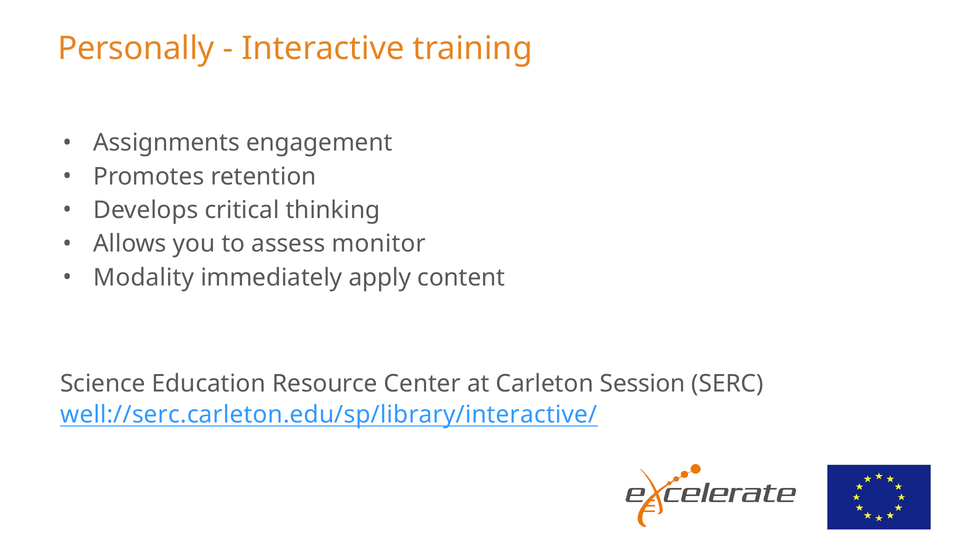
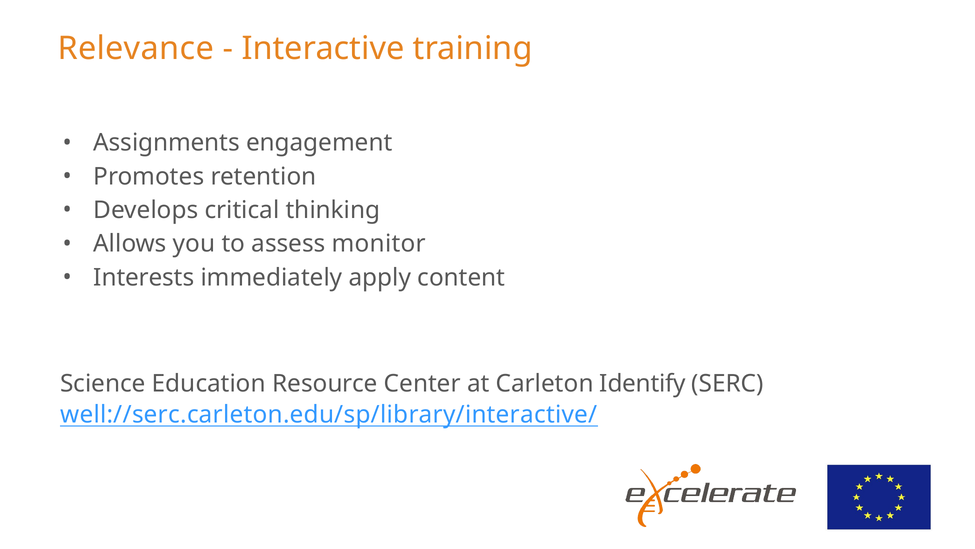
Personally: Personally -> Relevance (136, 48)
Modality: Modality -> Interests (144, 277)
Session: Session -> Identify (643, 383)
